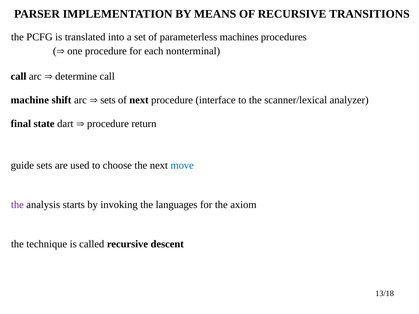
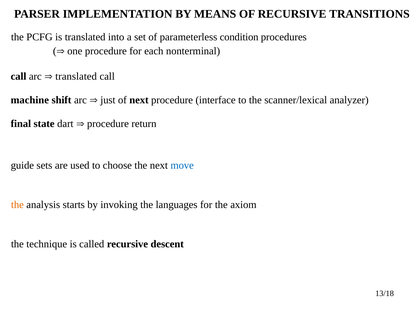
machines: machines -> condition (239, 37)
determine: determine -> translated (76, 76)
sets: sets -> just (108, 100)
the colour: purple -> orange (17, 205)
